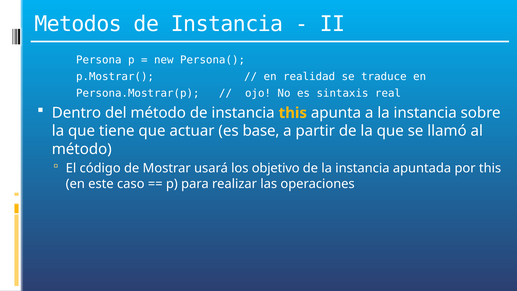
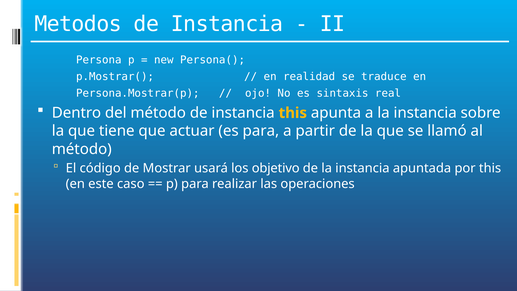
es base: base -> para (261, 131)
